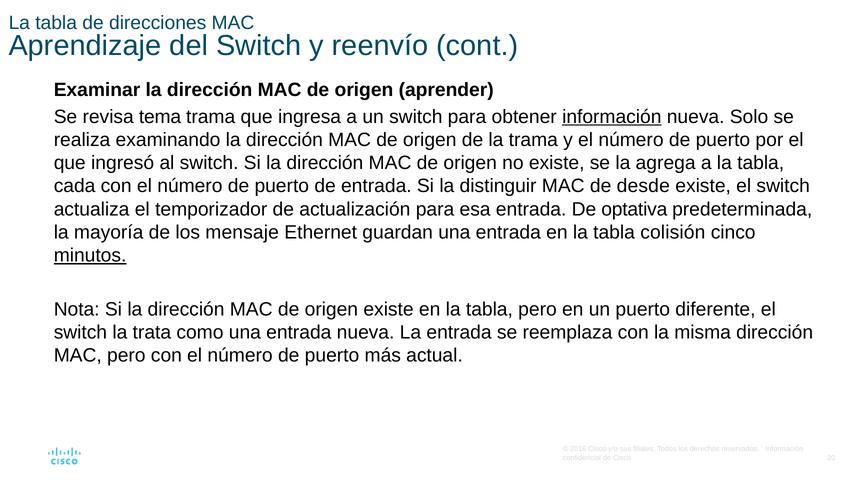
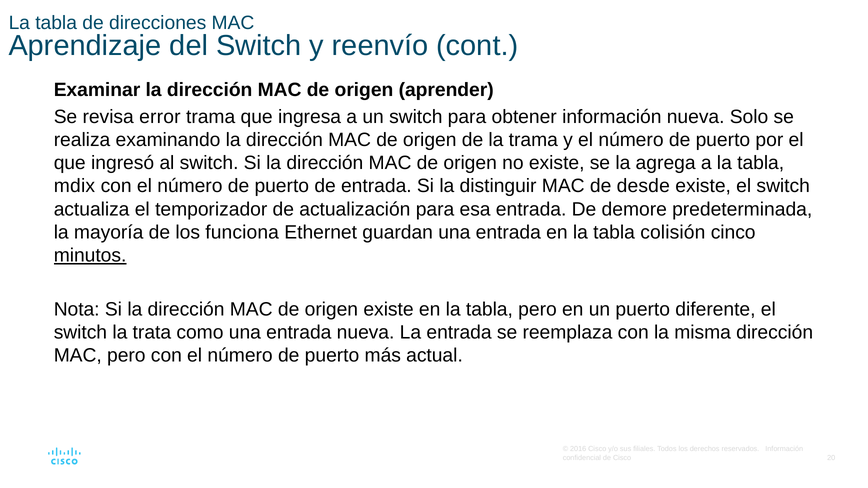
tema: tema -> error (160, 117)
información underline: present -> none (612, 117)
cada: cada -> mdix (74, 186)
optativa: optativa -> demore (634, 209)
mensaje: mensaje -> funciona (242, 232)
